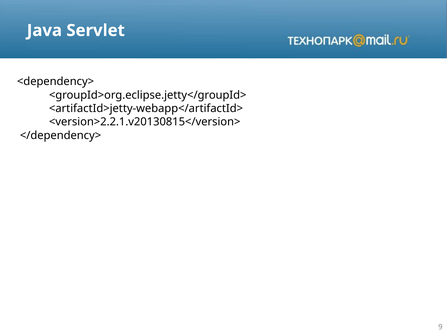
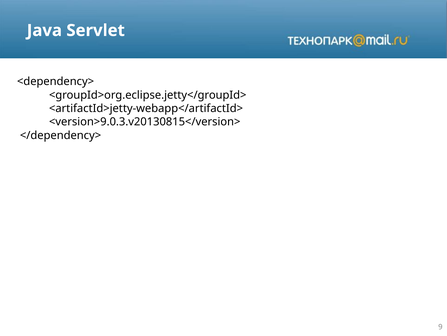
<version>2.2.1.v20130815</version>: <version>2.2.1.v20130815</version> -> <version>9.0.3.v20130815</version> (145, 122)
